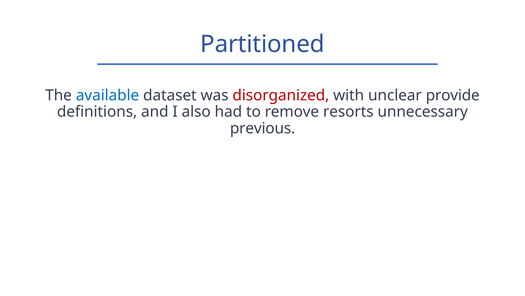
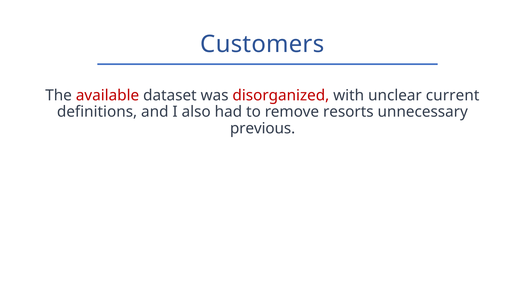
Partitioned: Partitioned -> Customers (262, 44)
available colour: blue -> red (108, 95)
provide: provide -> current (453, 95)
